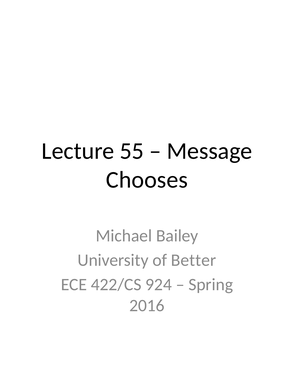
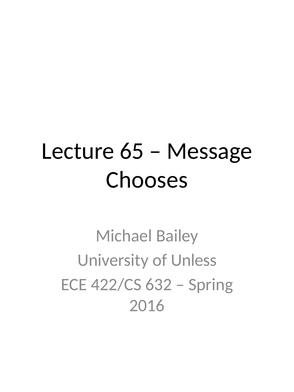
55: 55 -> 65 (132, 151)
Better: Better -> Unless (194, 260)
924: 924 -> 632 (159, 285)
